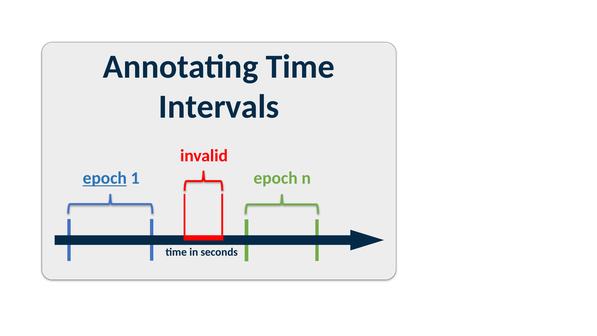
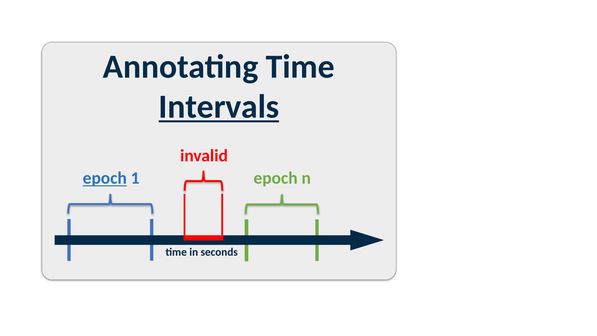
Intervals underline: none -> present (219, 107)
